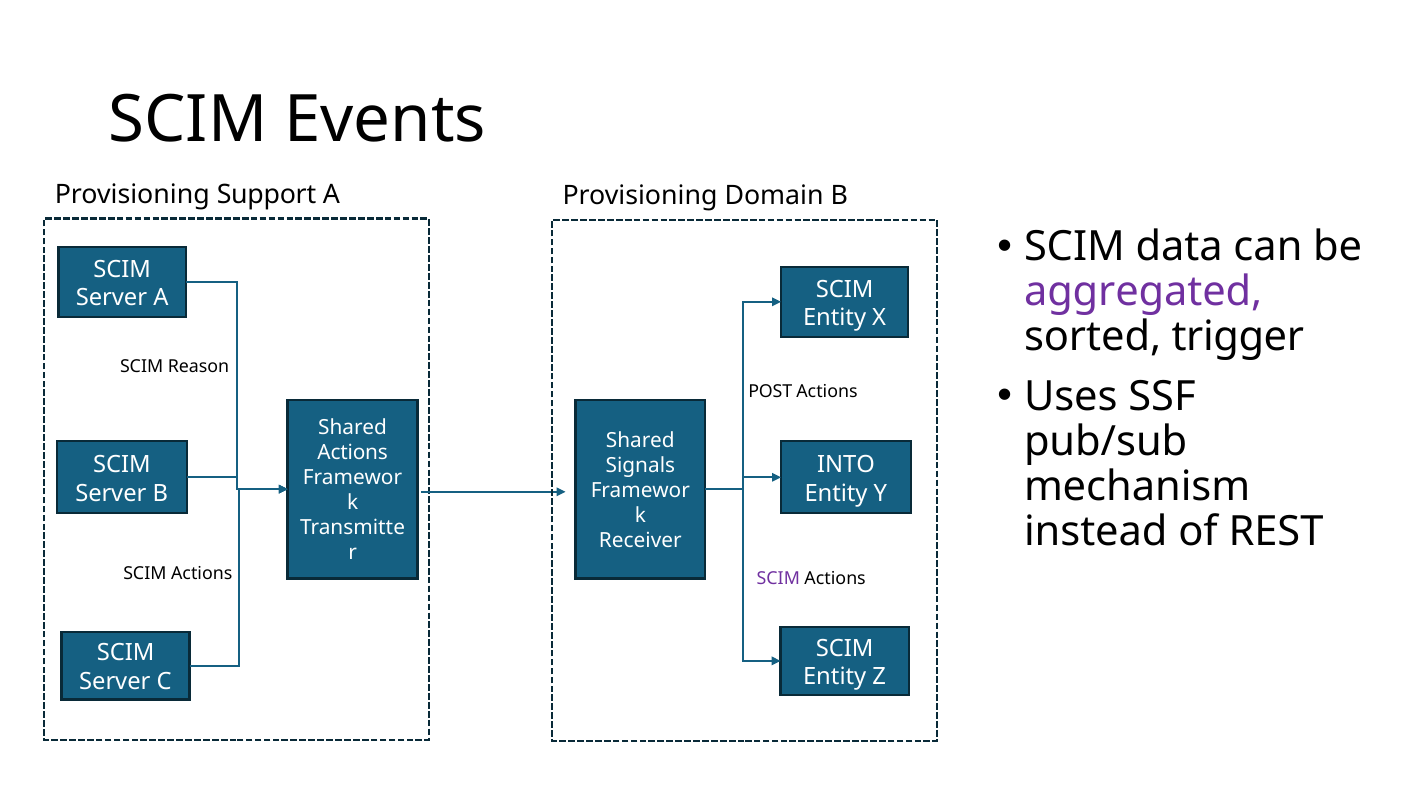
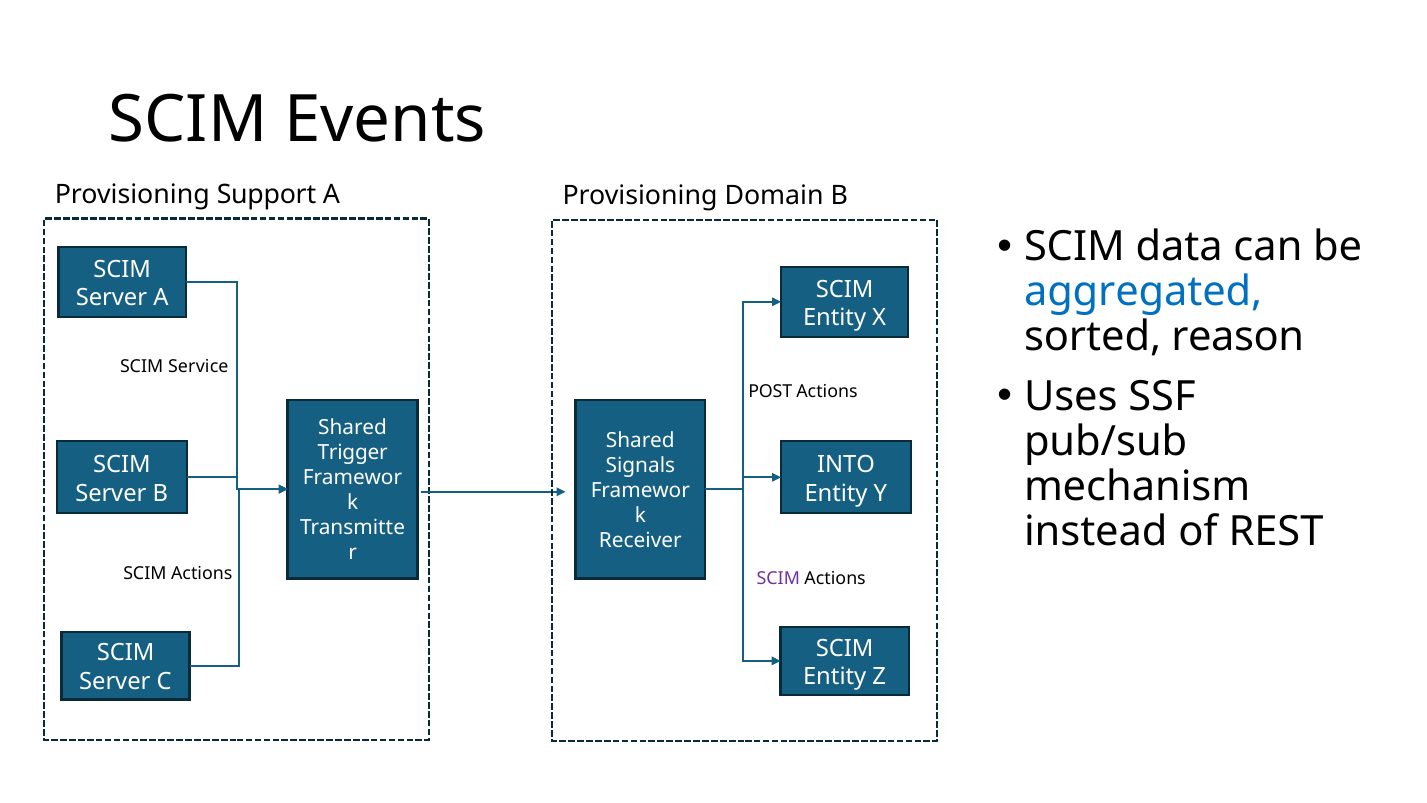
aggregated colour: purple -> blue (1143, 292)
trigger: trigger -> reason (1238, 337)
Reason: Reason -> Service (198, 366)
Actions: Actions -> Trigger (353, 453)
